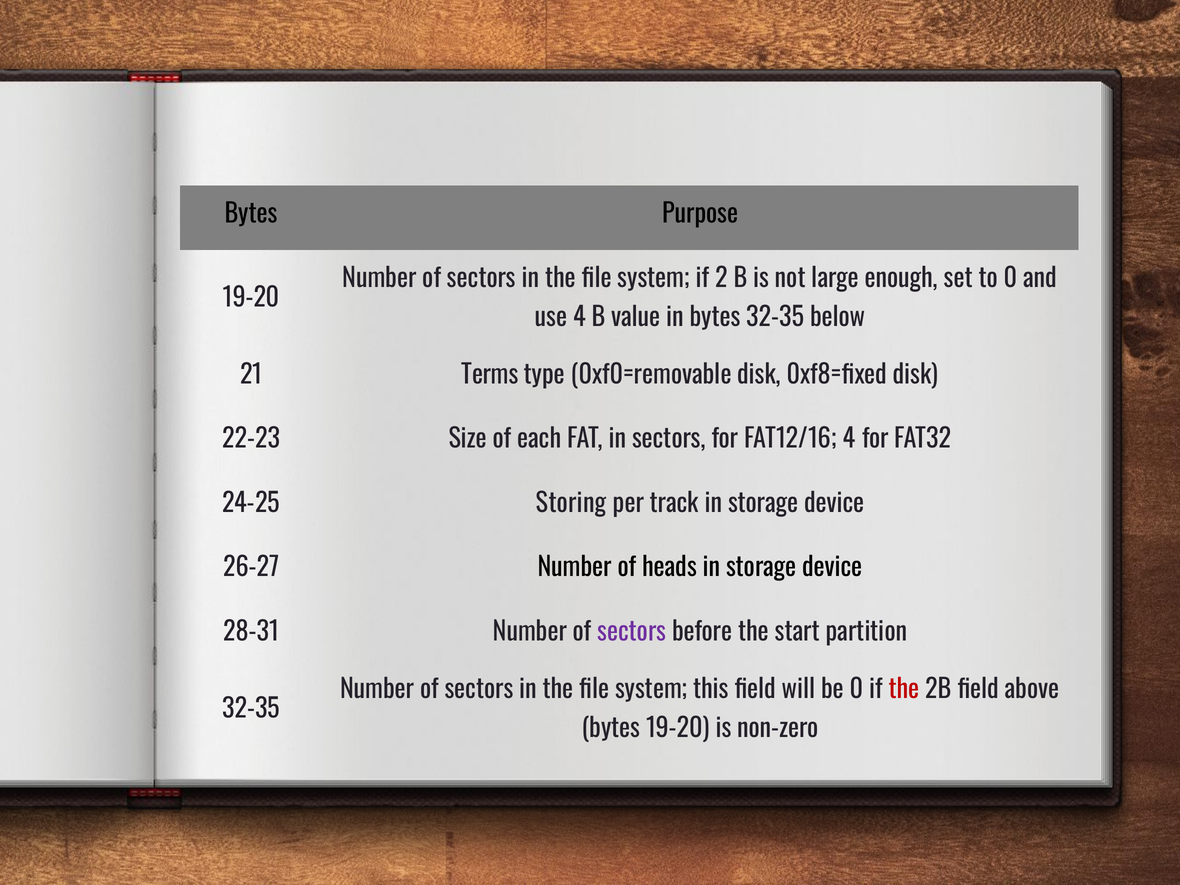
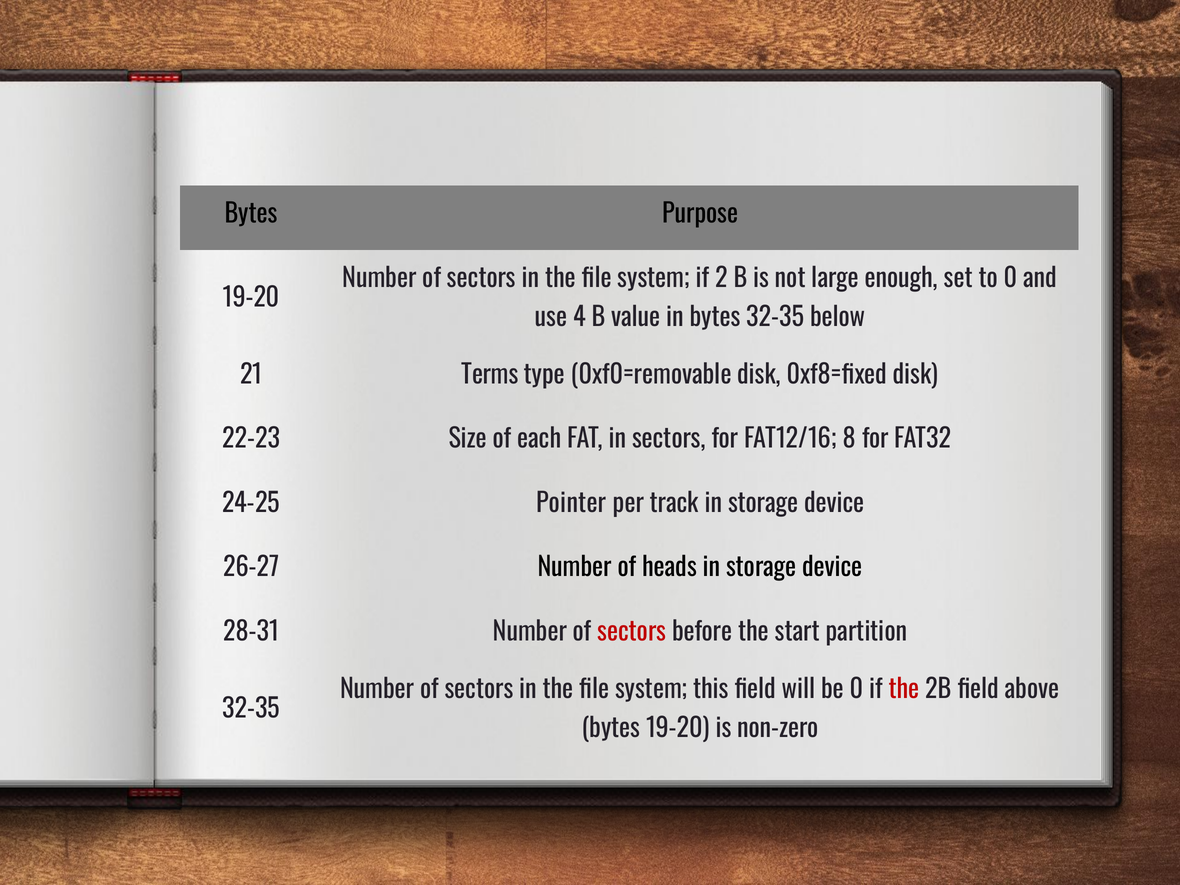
FAT12/16 4: 4 -> 8 (849, 439)
Storing: Storing -> Pointer (571, 504)
sectors colour: purple -> red (632, 632)
